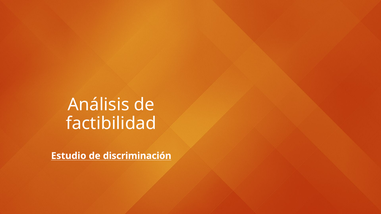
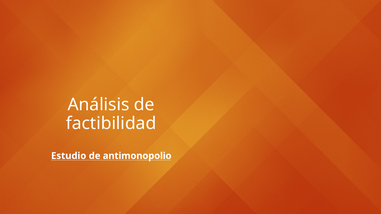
discriminación: discriminación -> antimonopolio (137, 156)
